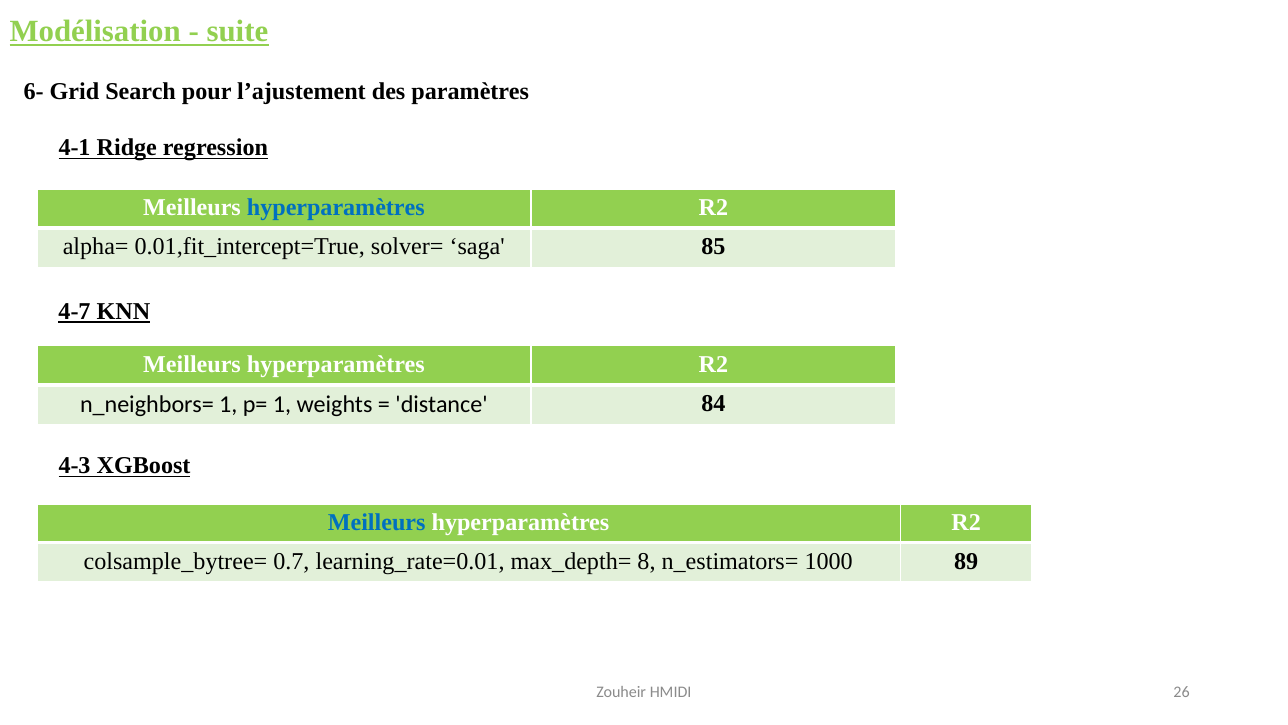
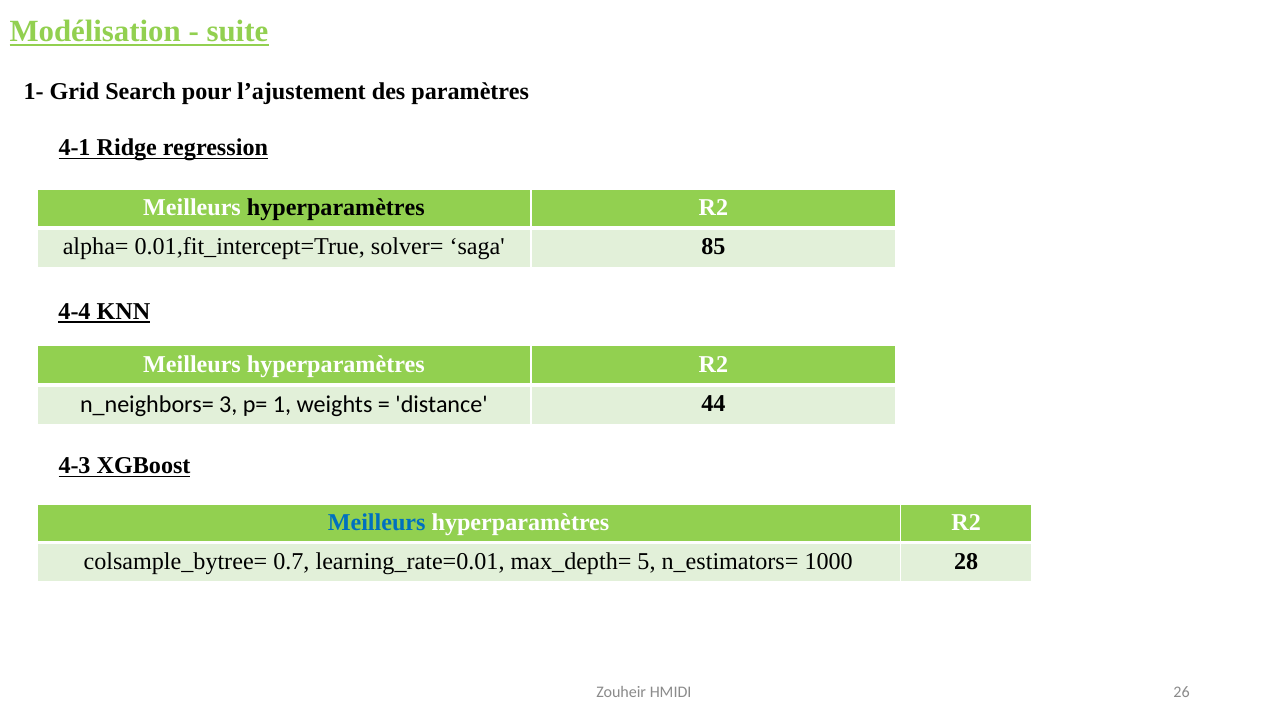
6-: 6- -> 1- (34, 91)
hyperparamètres colour: blue -> black (336, 207)
4-7: 4-7 -> 4-4 (75, 311)
1: 1 -> 3 (228, 405)
84: 84 -> 44 (713, 403)
8: 8 -> 5 (647, 561)
89: 89 -> 28 (966, 561)
